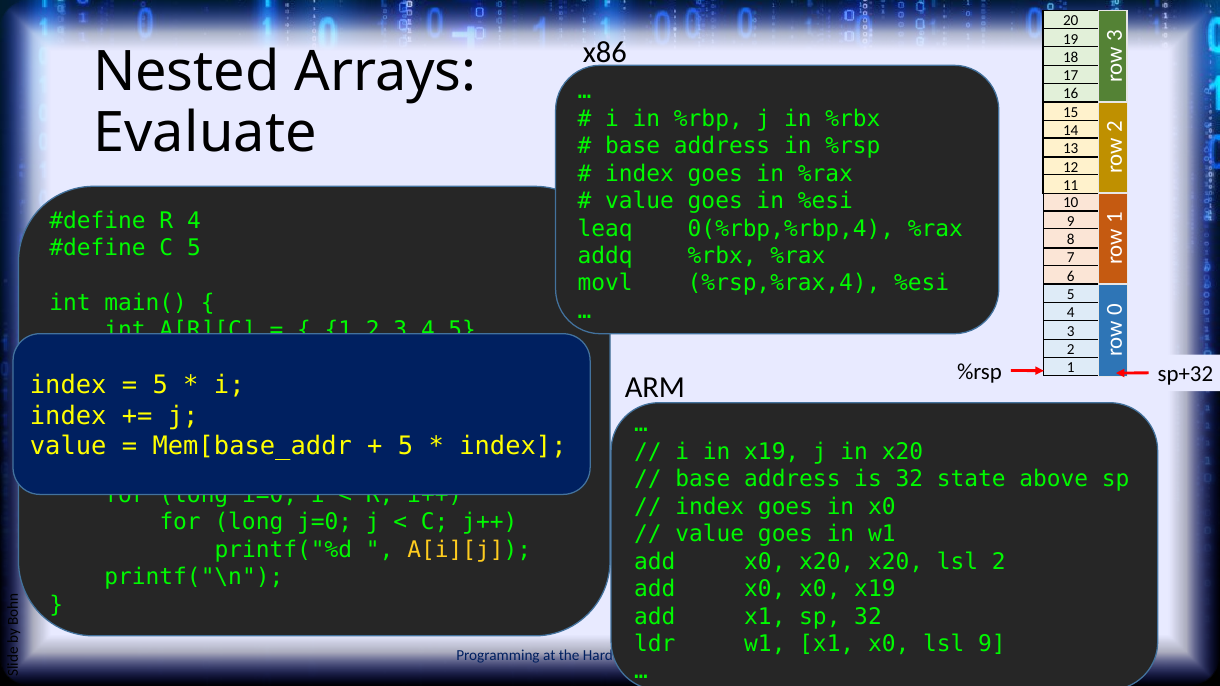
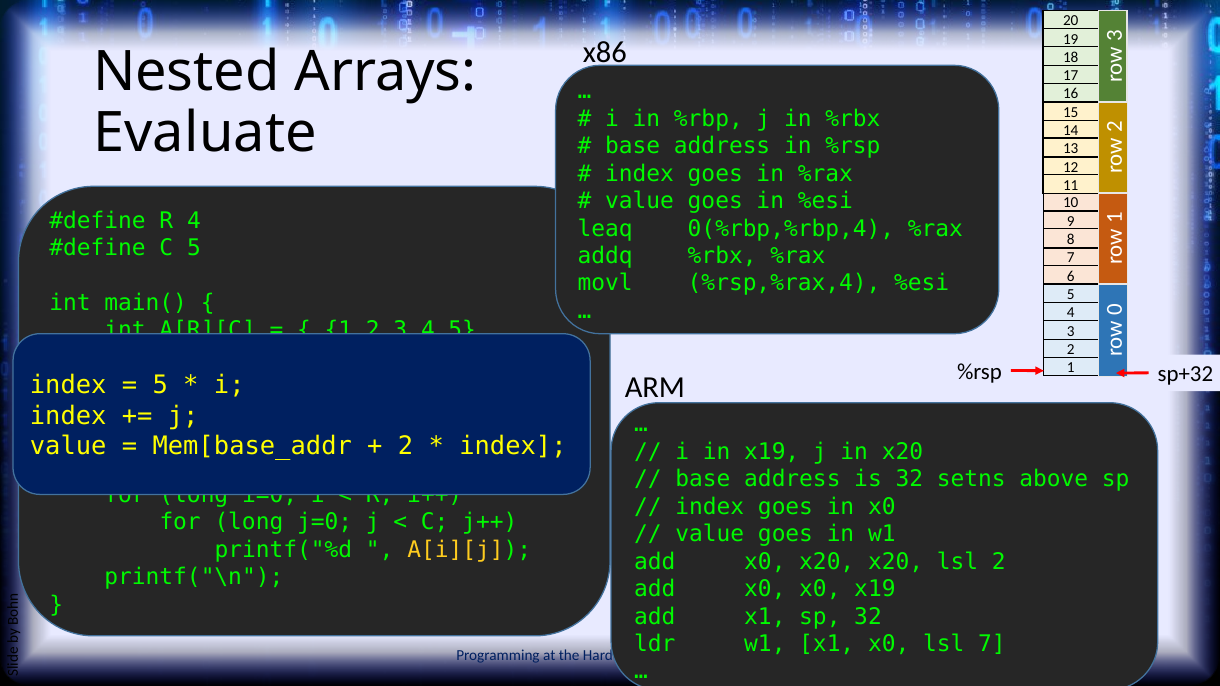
5: 5 -> 2 (406, 446)
state: state -> setns (971, 479)
lsl 9: 9 -> 7 (992, 644)
